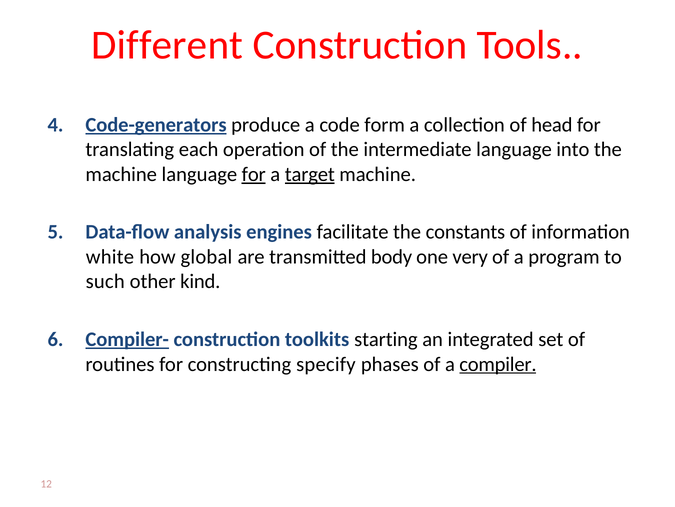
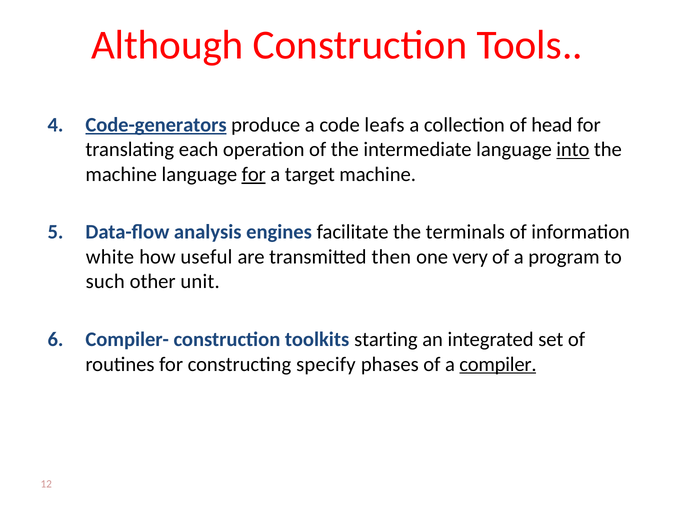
Different: Different -> Although (167, 45)
form: form -> leafs (385, 125)
into underline: none -> present (573, 149)
target underline: present -> none (310, 174)
constants: constants -> terminals (465, 232)
global: global -> useful (206, 257)
body: body -> then (391, 257)
kind: kind -> unit (200, 281)
Compiler- underline: present -> none (127, 339)
